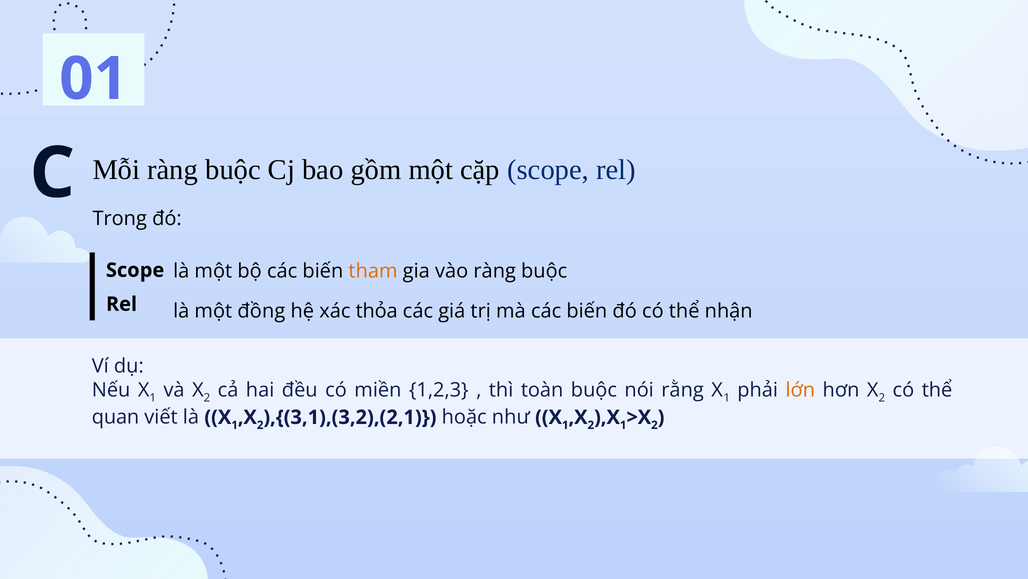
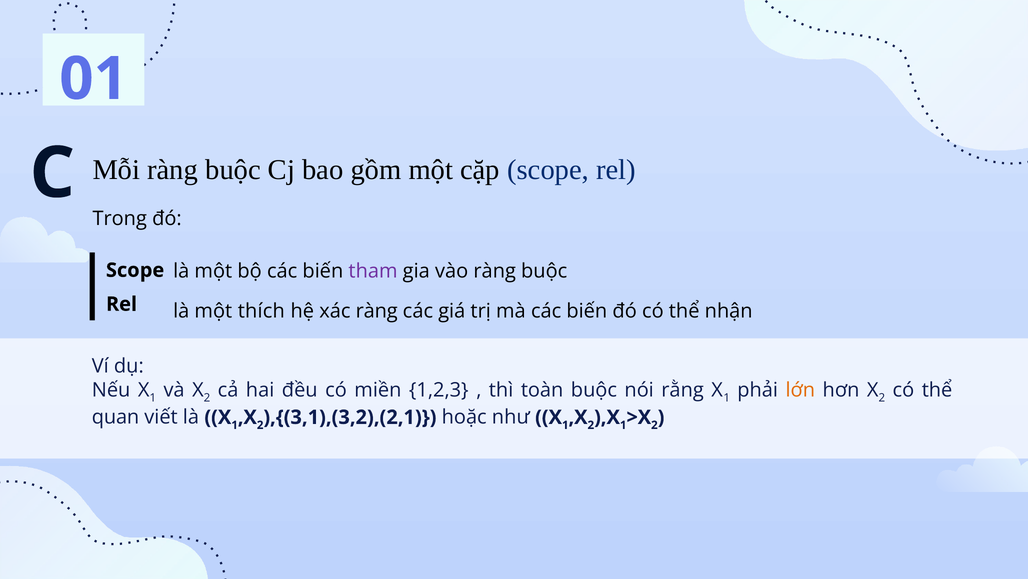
tham colour: orange -> purple (373, 271)
đồng: đồng -> thích (261, 311)
xác thỏa: thỏa -> ràng (377, 311)
